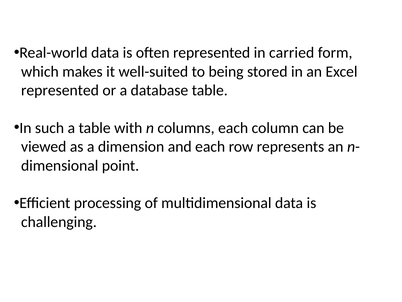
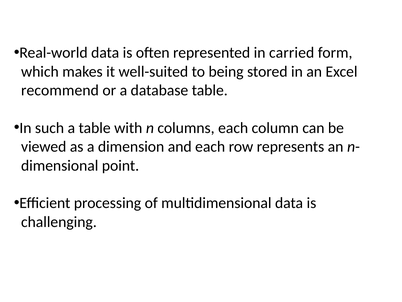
represented: represented -> recommend (60, 90)
